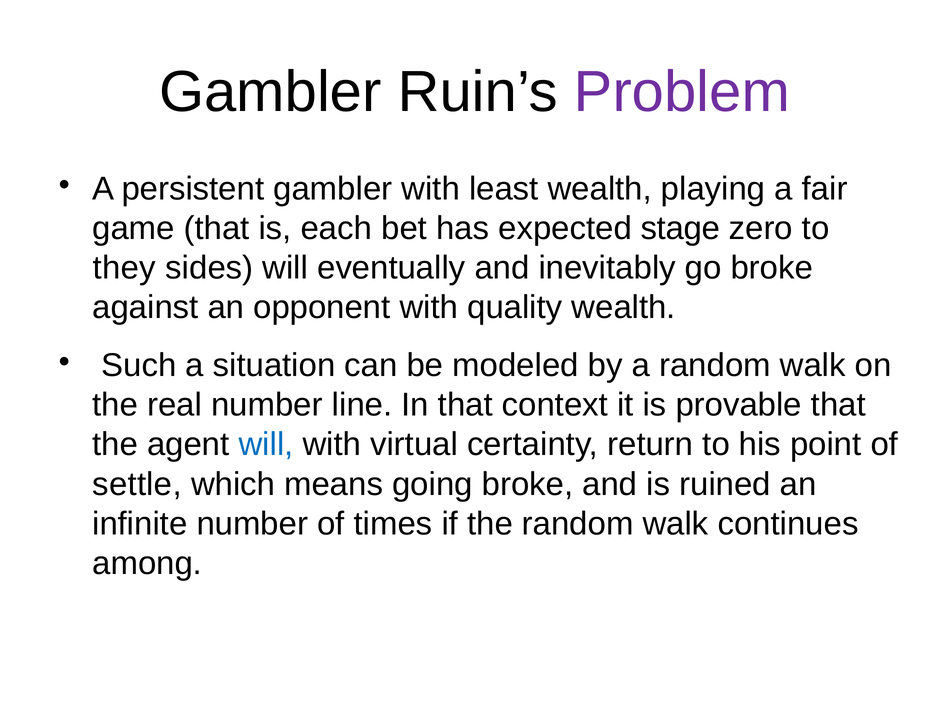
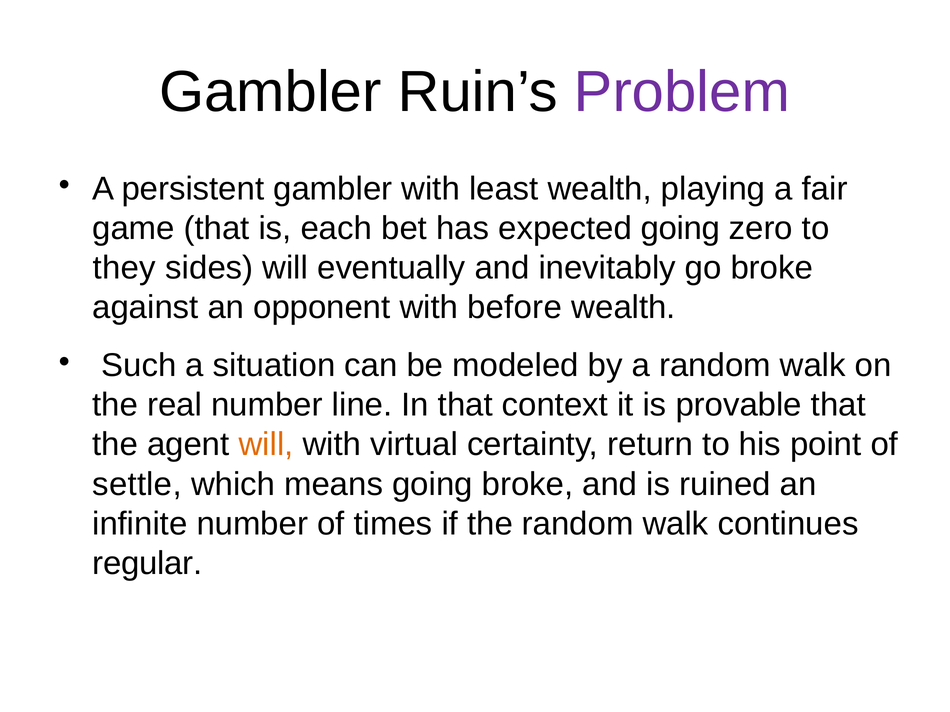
expected stage: stage -> going (680, 228)
quality: quality -> before (515, 308)
will colour: blue -> orange (266, 445)
among: among -> regular (147, 564)
